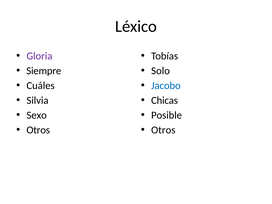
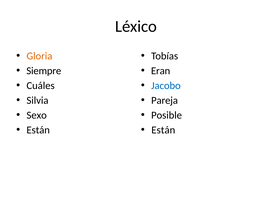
Gloria colour: purple -> orange (39, 56)
Solo: Solo -> Eran (161, 71)
Chicas: Chicas -> Pareja (165, 100)
Otros: Otros -> Están (38, 130)
Otros: Otros -> Están (163, 130)
